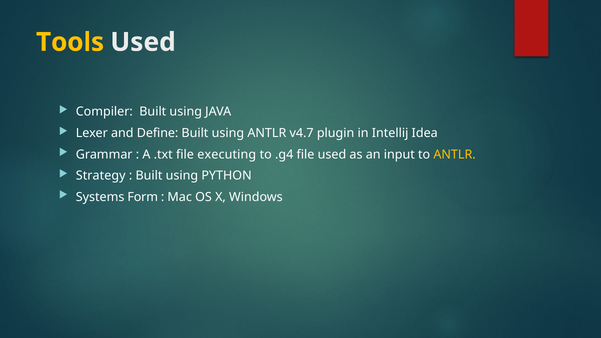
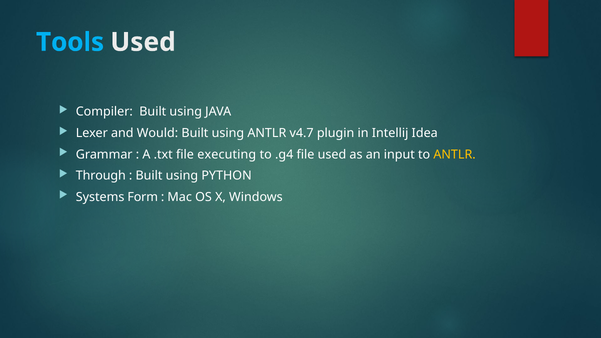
Tools colour: yellow -> light blue (70, 42)
Define: Define -> Would (158, 133)
Strategy: Strategy -> Through (101, 176)
